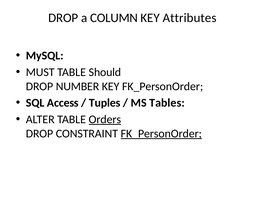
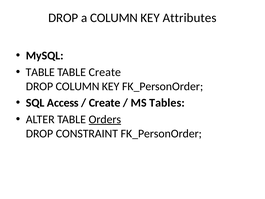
MUST: MUST -> TABLE (40, 72)
TABLE Should: Should -> Create (105, 72)
DROP NUMBER: NUMBER -> COLUMN (78, 86)
Tuples: Tuples -> Create (105, 103)
FK_PersonOrder underline: present -> none (161, 133)
